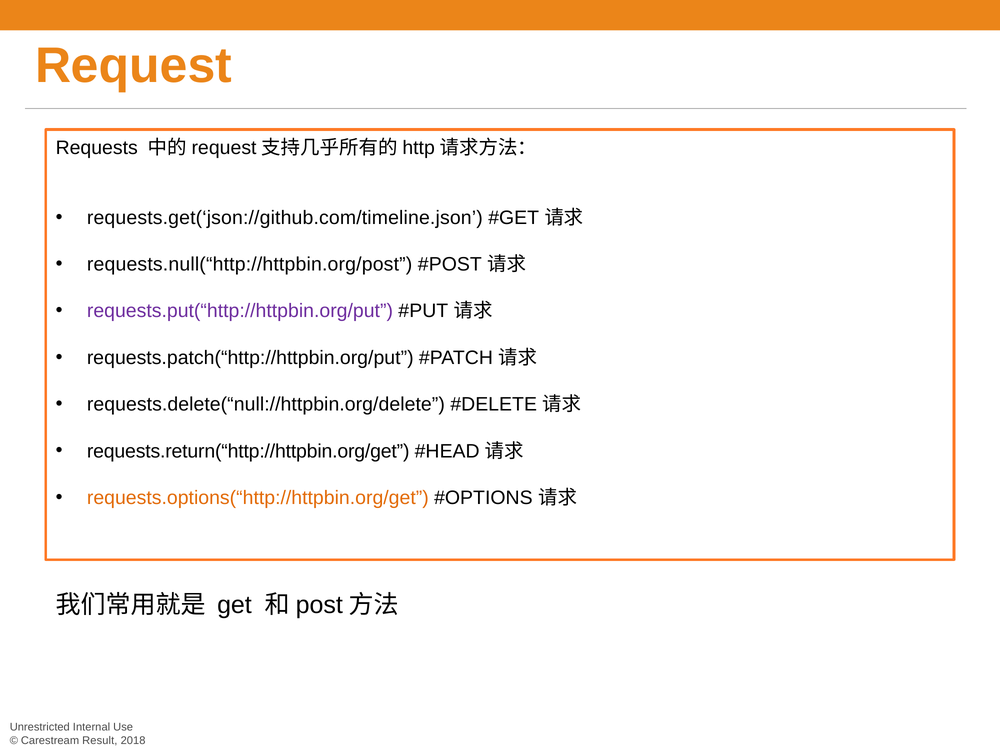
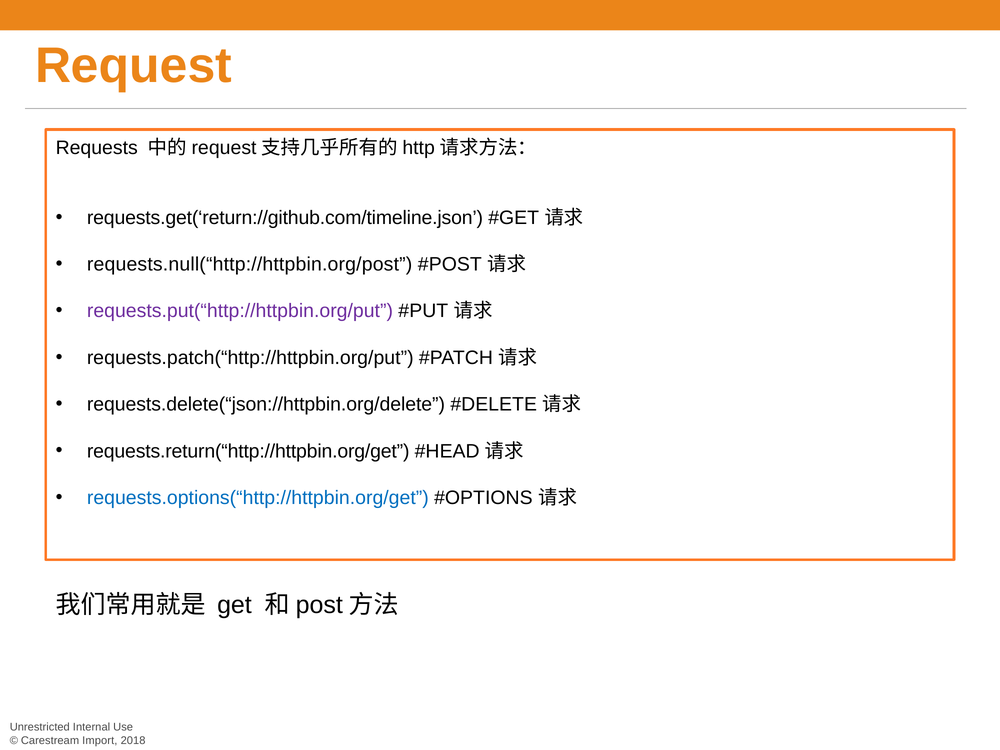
requests.get(‘json://github.com/timeline.json: requests.get(‘json://github.com/timeline.json -> requests.get(‘return://github.com/timeline.json (285, 218)
requests.delete(“null://httpbin.org/delete: requests.delete(“null://httpbin.org/delete -> requests.delete(“json://httpbin.org/delete (266, 404)
requests.options(“http://httpbin.org/get colour: orange -> blue (258, 498)
Result: Result -> Import (100, 741)
